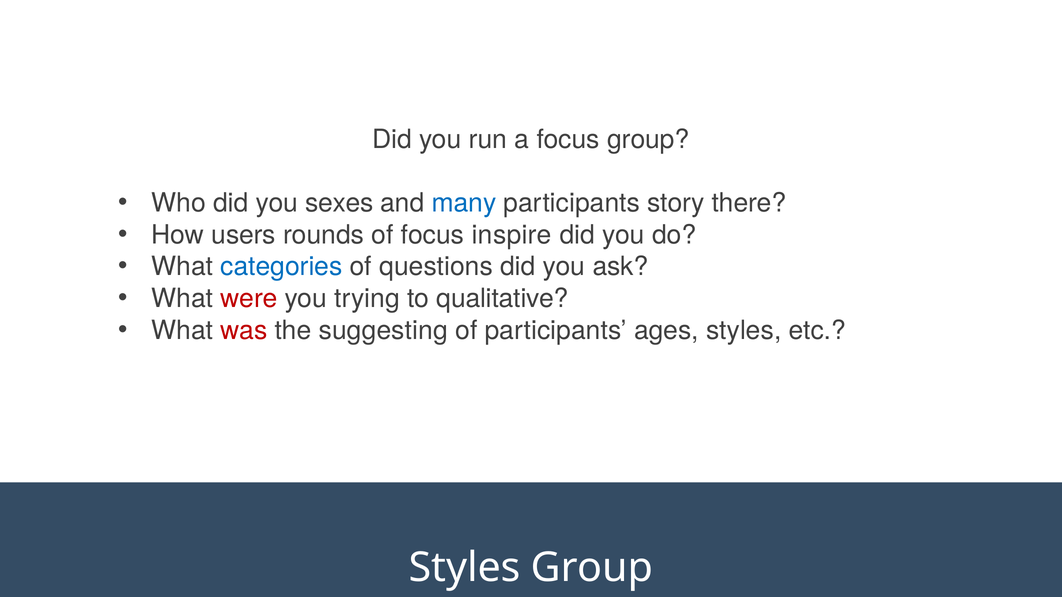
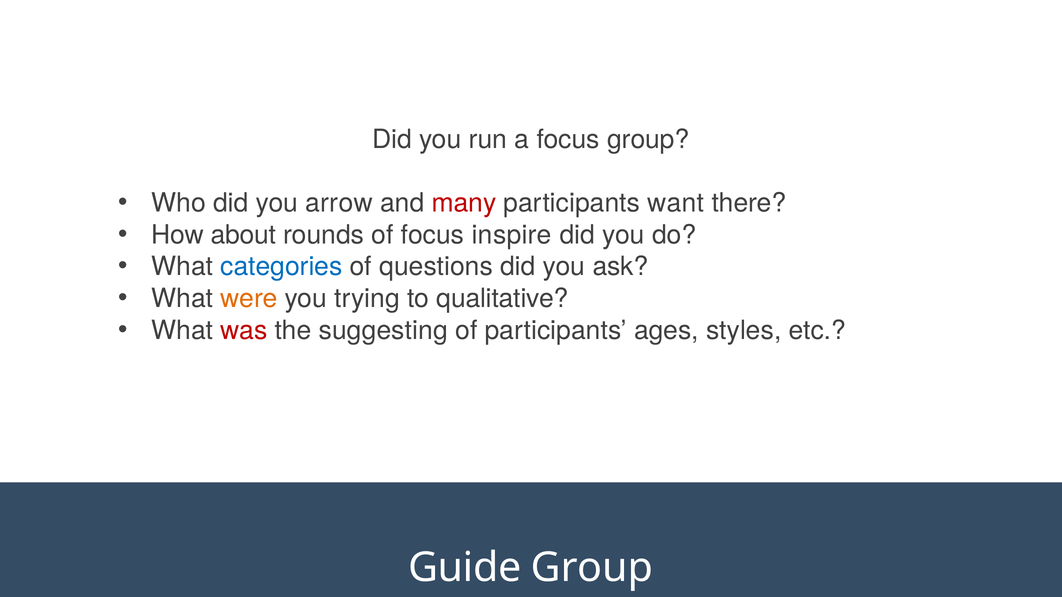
sexes: sexes -> arrow (339, 203)
many colour: blue -> red (464, 203)
story: story -> want (676, 203)
users: users -> about (244, 235)
were colour: red -> orange (249, 299)
Styles: Styles -> Guide (465, 568)
